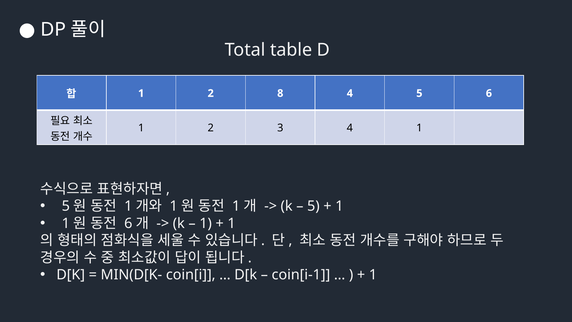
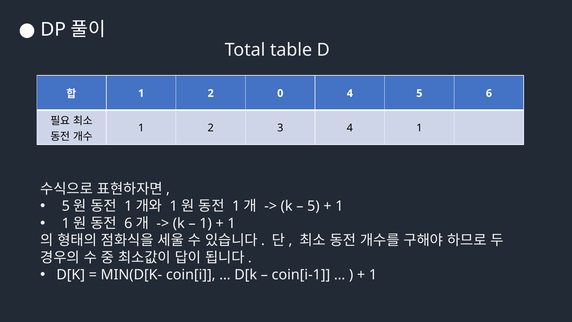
8: 8 -> 0 (280, 93)
